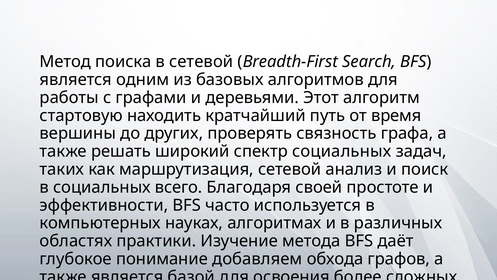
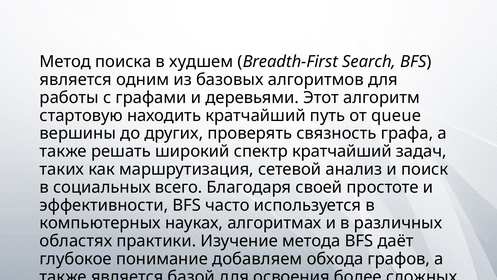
в сетевой: сетевой -> худшем (201, 62)
время: время -> queue (396, 115)
спектр социальных: социальных -> кратчайший (342, 151)
